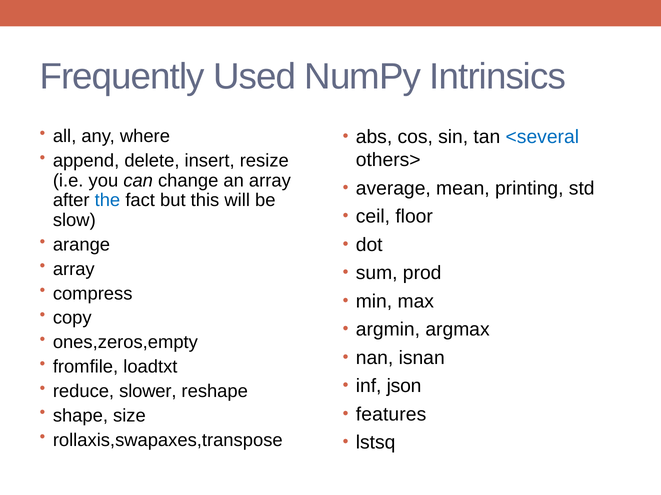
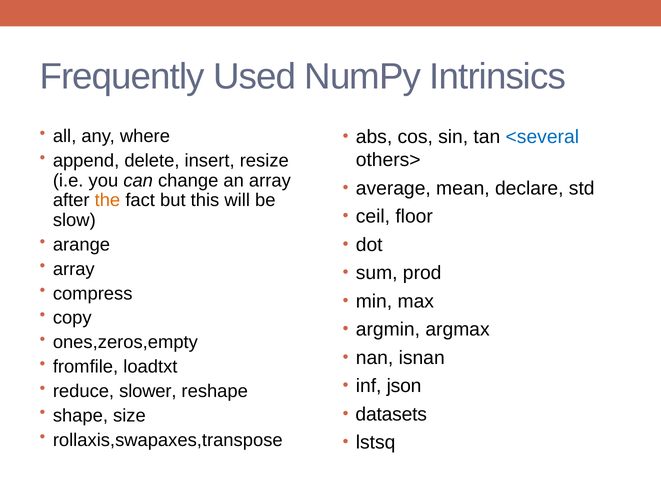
printing: printing -> declare (529, 189)
the colour: blue -> orange (107, 201)
features: features -> datasets (391, 415)
